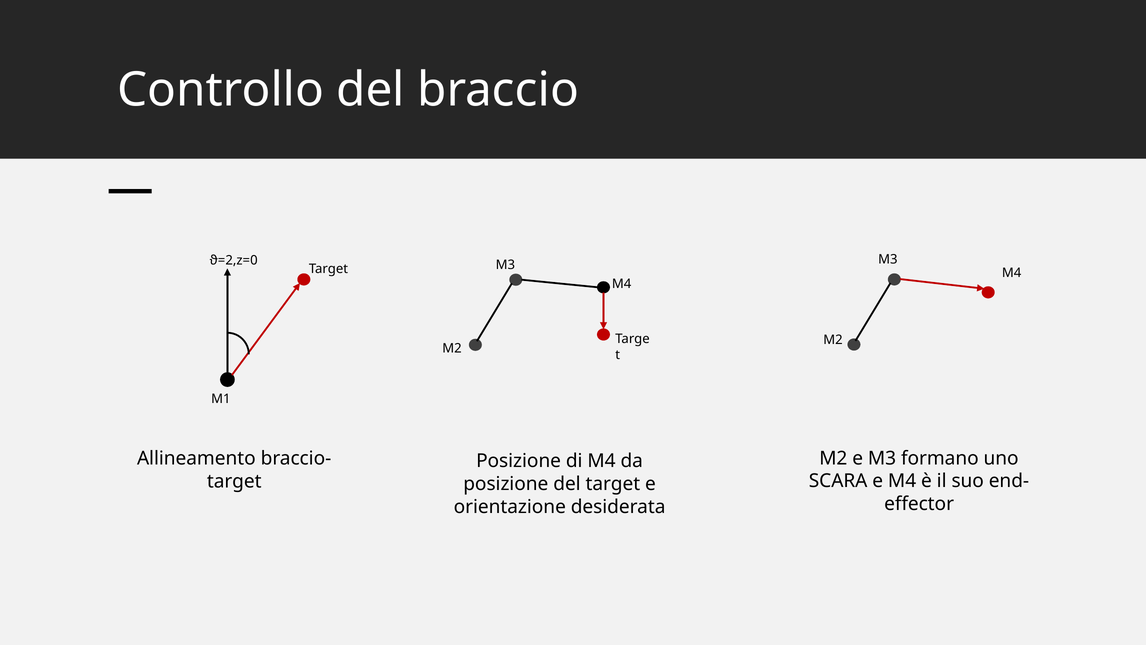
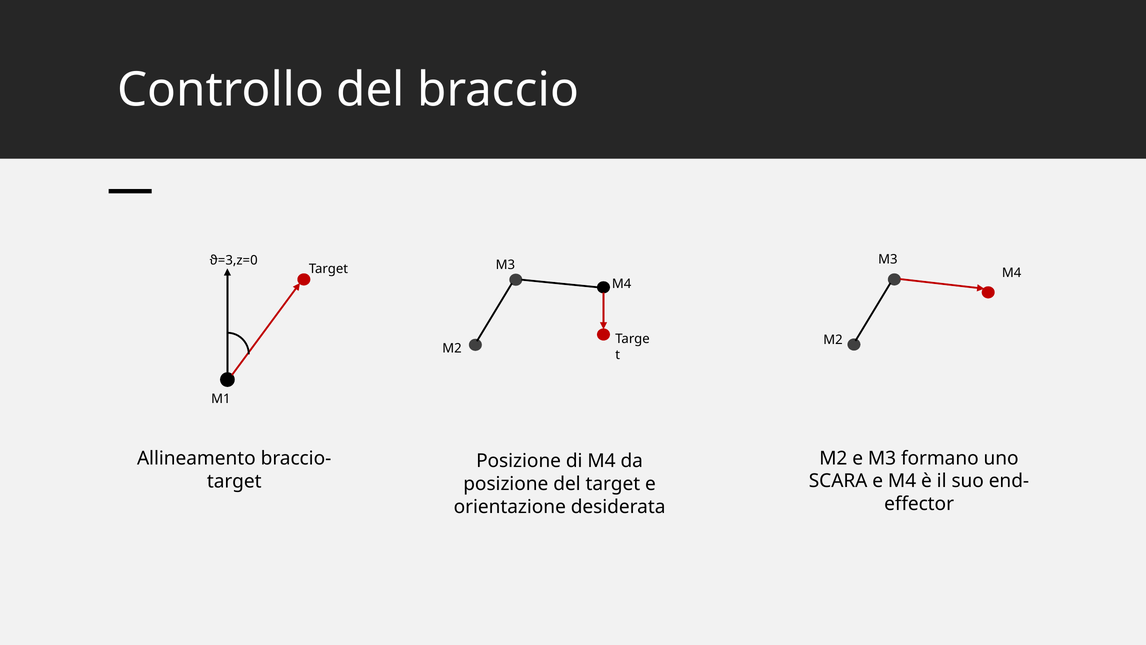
ϑ=2,z=0: ϑ=2,z=0 -> ϑ=3,z=0 (234, 260)
